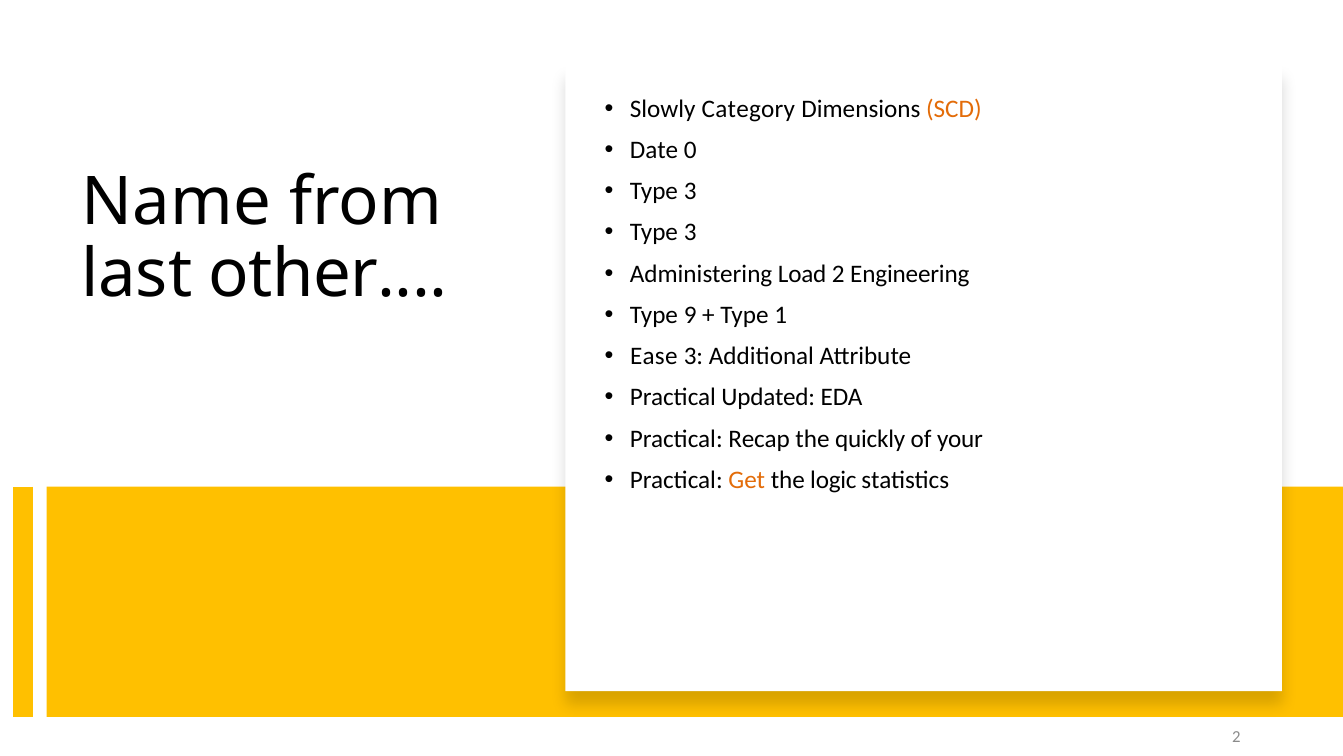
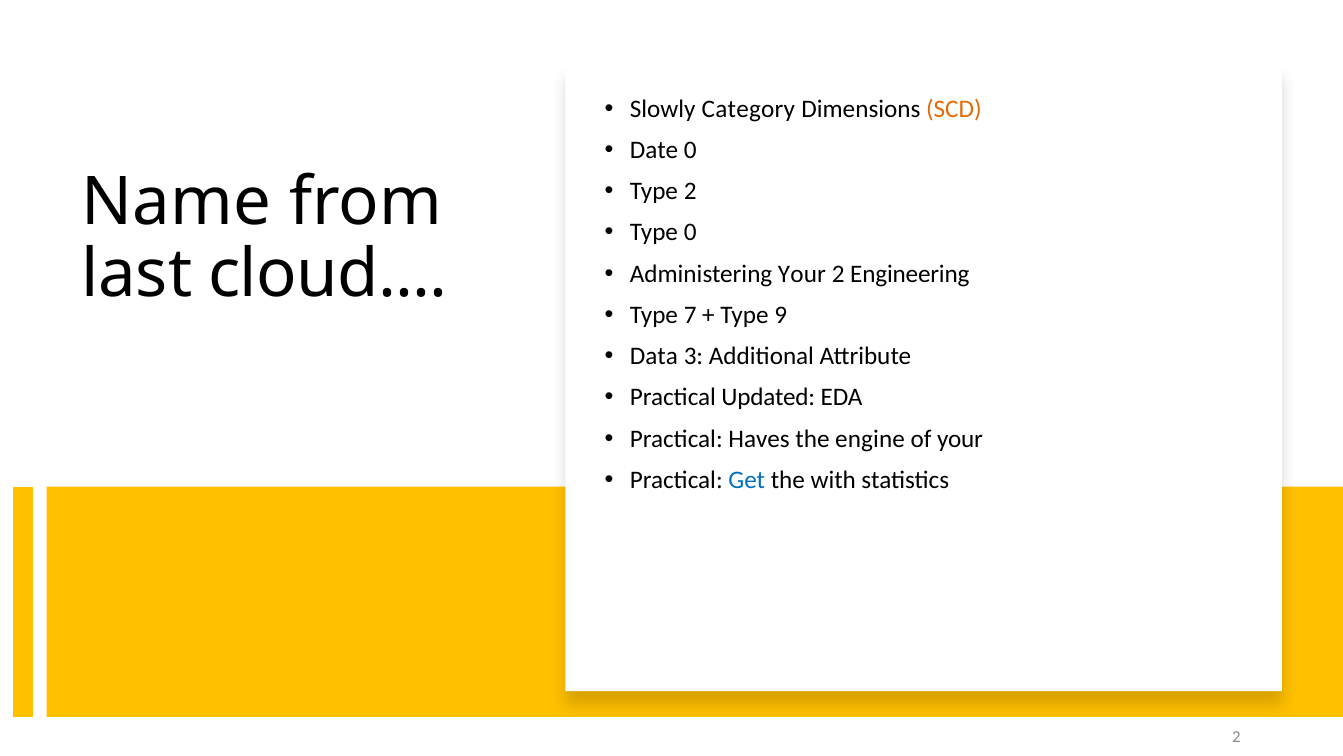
3: 3 -> 2 (690, 191)
3: 3 -> 0 (690, 232)
other: other -> cloud (328, 275)
Administering Load: Load -> Your (802, 274)
9: 9 -> 7 (690, 315)
1: 1 -> 9 (781, 315)
Ease: Ease -> Data (654, 356)
Recap: Recap -> Haves (759, 438)
quickly: quickly -> engine (870, 438)
Get colour: orange -> blue (747, 480)
logic: logic -> with (833, 480)
